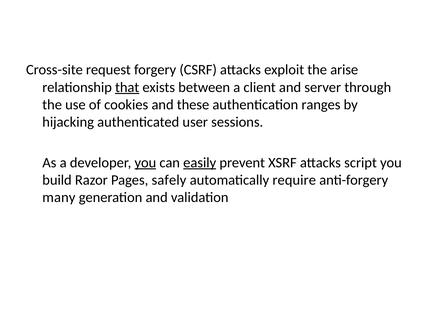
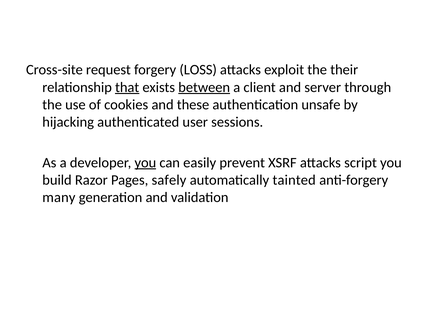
CSRF: CSRF -> LOSS (198, 70)
arise: arise -> their (344, 70)
between underline: none -> present (204, 87)
ranges: ranges -> unsafe (321, 104)
easily underline: present -> none (200, 162)
require: require -> tainted (294, 180)
